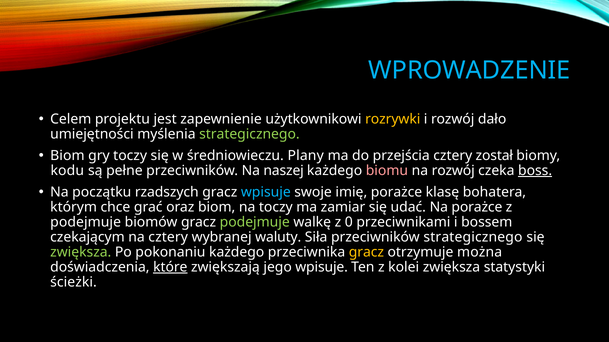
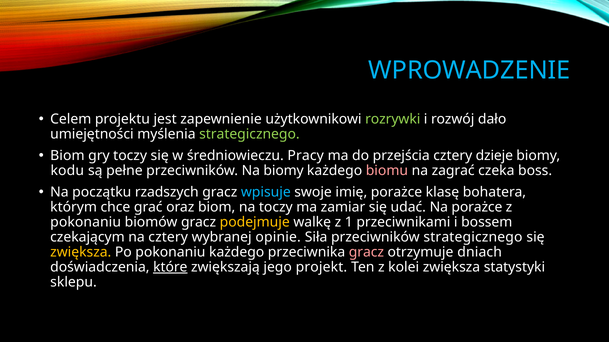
rozrywki colour: yellow -> light green (393, 119)
Plany: Plany -> Pracy (306, 156)
został: został -> dzieje (494, 156)
Na naszej: naszej -> biomy (284, 171)
na rozwój: rozwój -> zagrać (453, 171)
boss underline: present -> none (535, 171)
podejmuje: podejmuje -> pokonaniu (86, 222)
podejmuje colour: light green -> yellow (255, 222)
0: 0 -> 1 (349, 222)
waluty: waluty -> opinie (278, 237)
zwiększa colour: light green -> yellow (81, 252)
gracz colour: yellow -> pink (366, 252)
można: można -> dniach (480, 252)
jego wpisuje: wpisuje -> projekt (321, 268)
ścieżki: ścieżki -> sklepu (74, 283)
